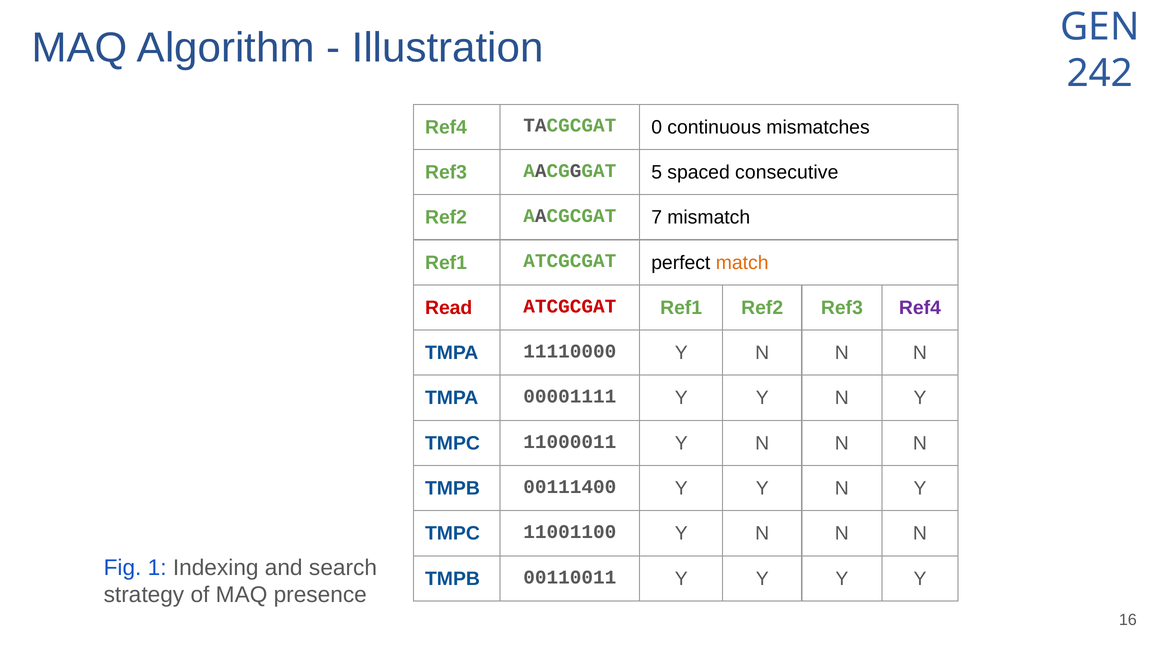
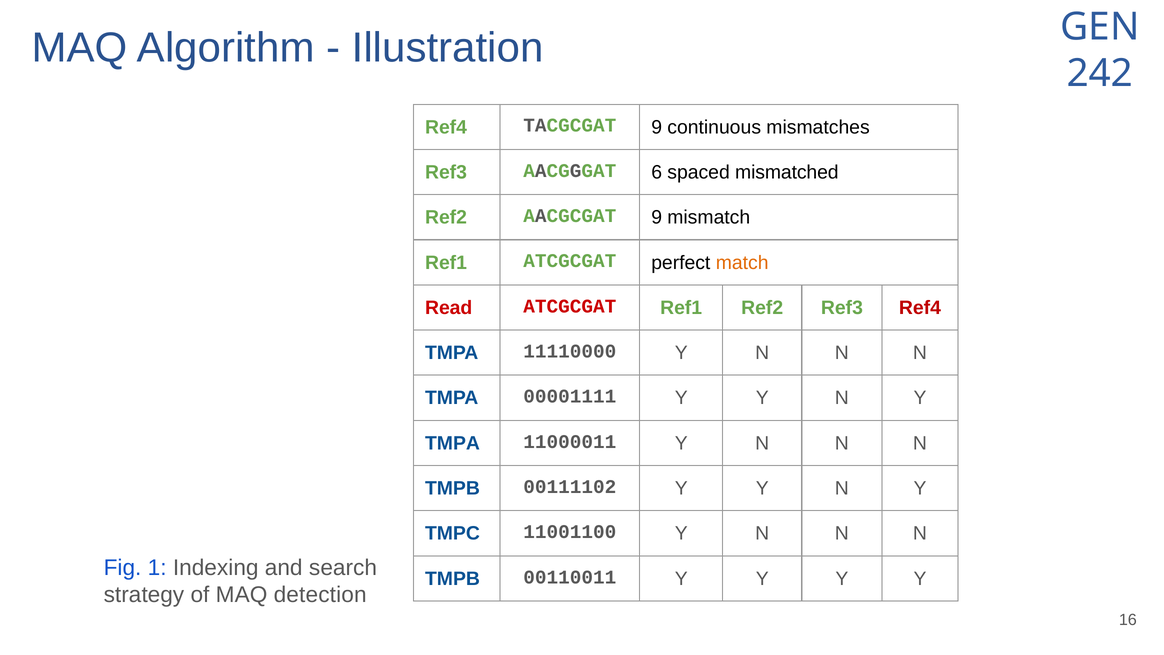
TACGCGAT 0: 0 -> 9 (657, 127)
5: 5 -> 6 (657, 172)
consecutive: consecutive -> mismatched (787, 172)
AACGCGAT 7: 7 -> 9 (657, 217)
Ref4 colour: purple -> red (920, 308)
TMPC: TMPC -> TMPA (452, 443)
00111400: 00111400 -> 00111102 (570, 487)
presence: presence -> detection (320, 595)
